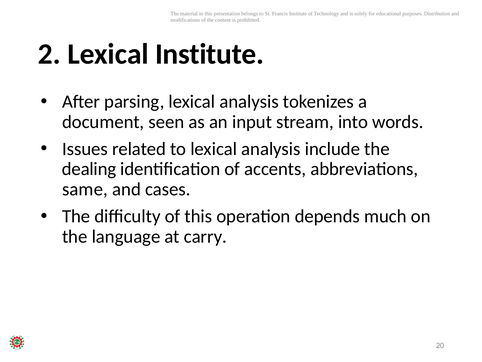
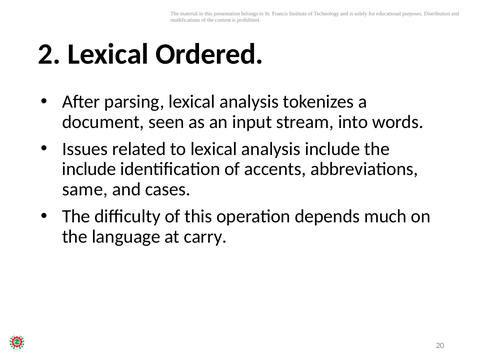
Lexical Institute: Institute -> Ordered (209, 54)
dealing: dealing -> include (89, 169)
